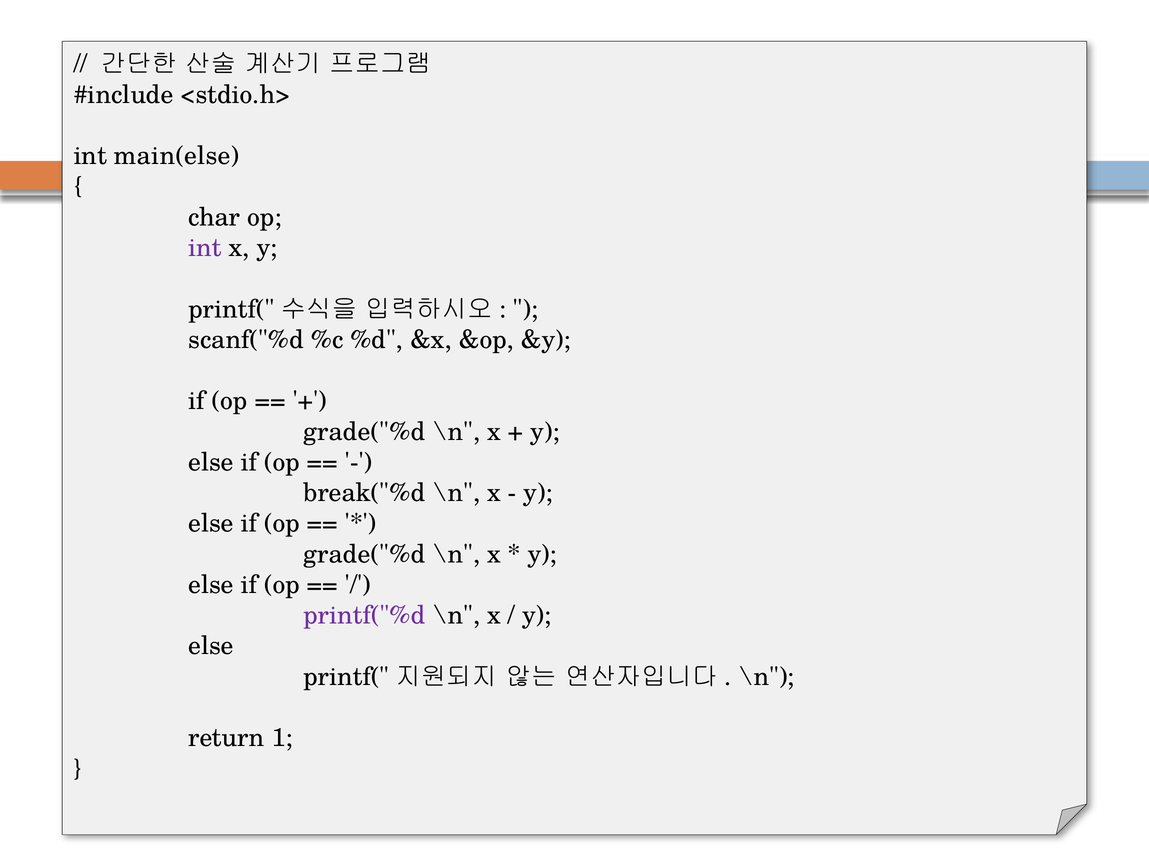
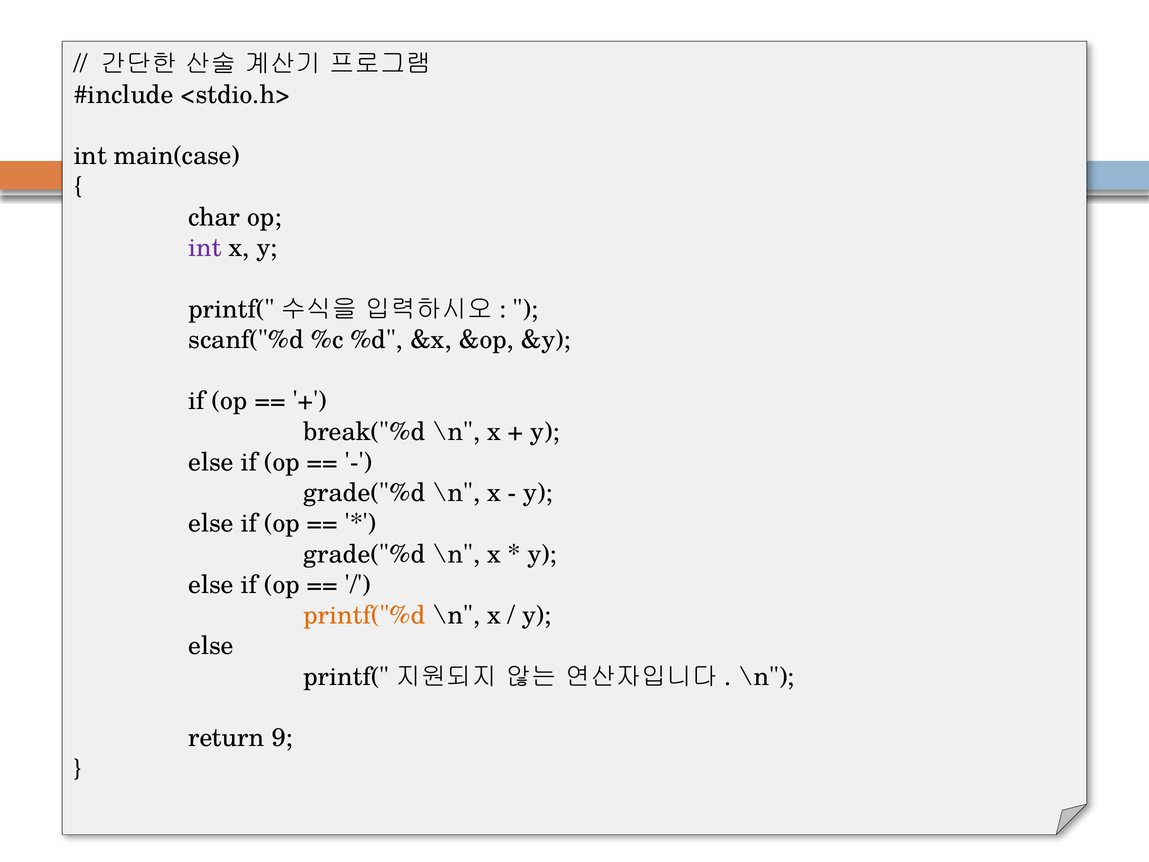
main(else: main(else -> main(case (177, 156)
grade("%d: grade("%d -> break("%d (364, 432)
break("%d: break("%d -> grade("%d (364, 493)
printf("%d colour: purple -> orange (364, 615)
1: 1 -> 9 (282, 738)
